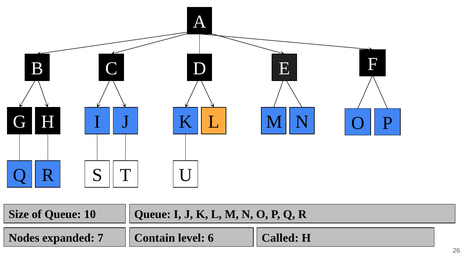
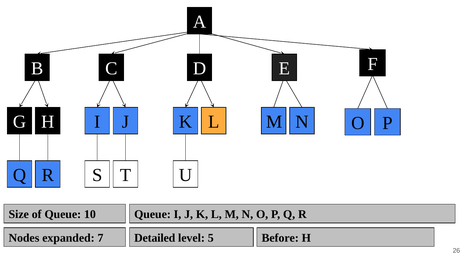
Contain: Contain -> Detailed (155, 238)
level 6: 6 -> 5 (211, 238)
Called: Called -> Before (280, 238)
